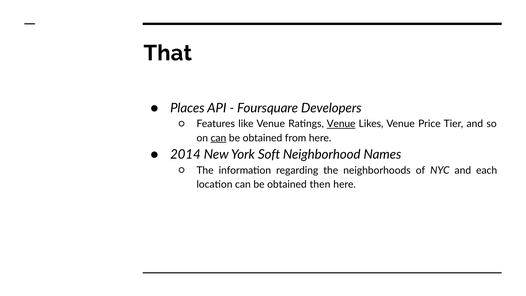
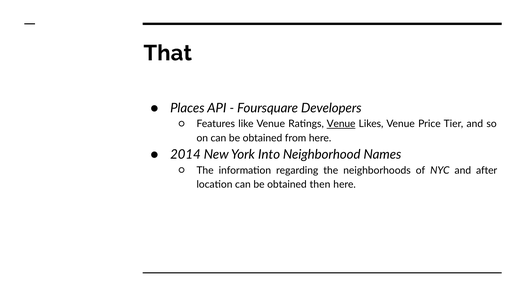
can underline: present -> none (218, 138)
Soft: Soft -> Into (269, 155)
each: each -> after (487, 170)
